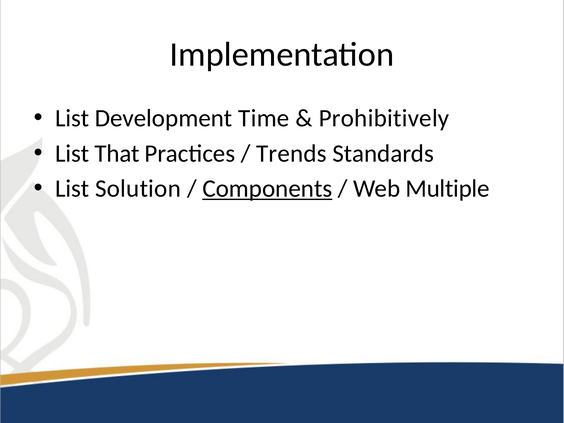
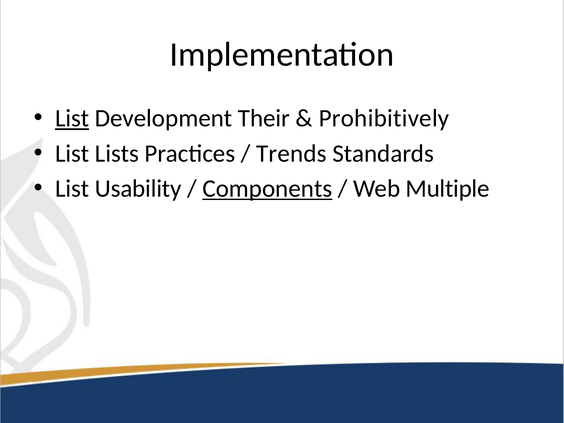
List underline: none -> present (72, 118)
Time: Time -> Their (264, 118)
That: That -> Lists (117, 153)
Solution: Solution -> Usability (138, 189)
